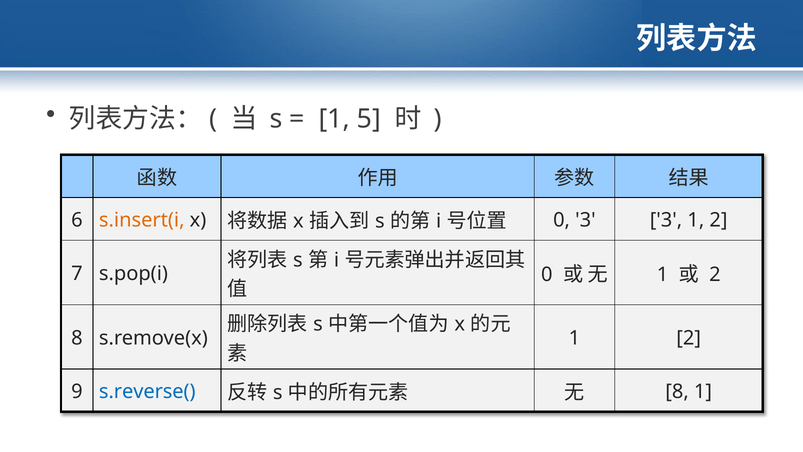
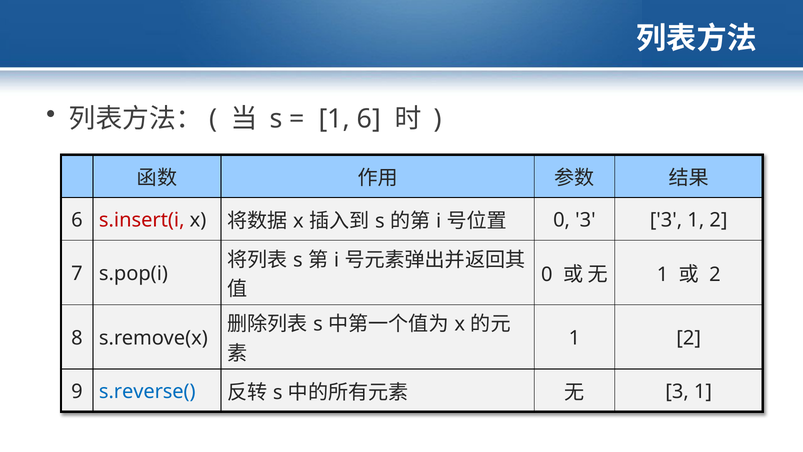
1 5: 5 -> 6 (369, 119)
s.insert(i colour: orange -> red (142, 220)
8: 8 -> 3 (677, 391)
